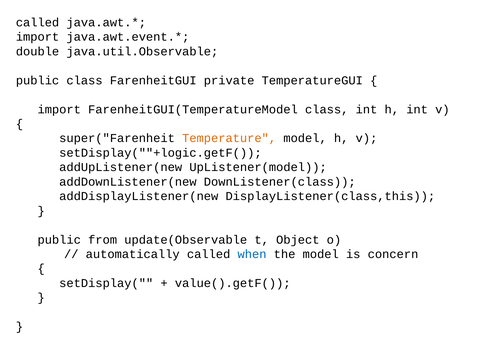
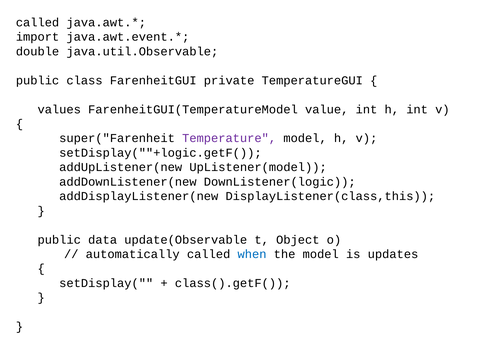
import: import -> values (59, 109)
FarenheitGUI(TemperatureModel class: class -> value (327, 109)
Temperature colour: orange -> purple (229, 138)
DownListener(class: DownListener(class -> DownListener(logic (280, 182)
from: from -> data (103, 239)
concern: concern -> updates (393, 254)
value().getF(: value().getF( -> class().getF( (233, 283)
